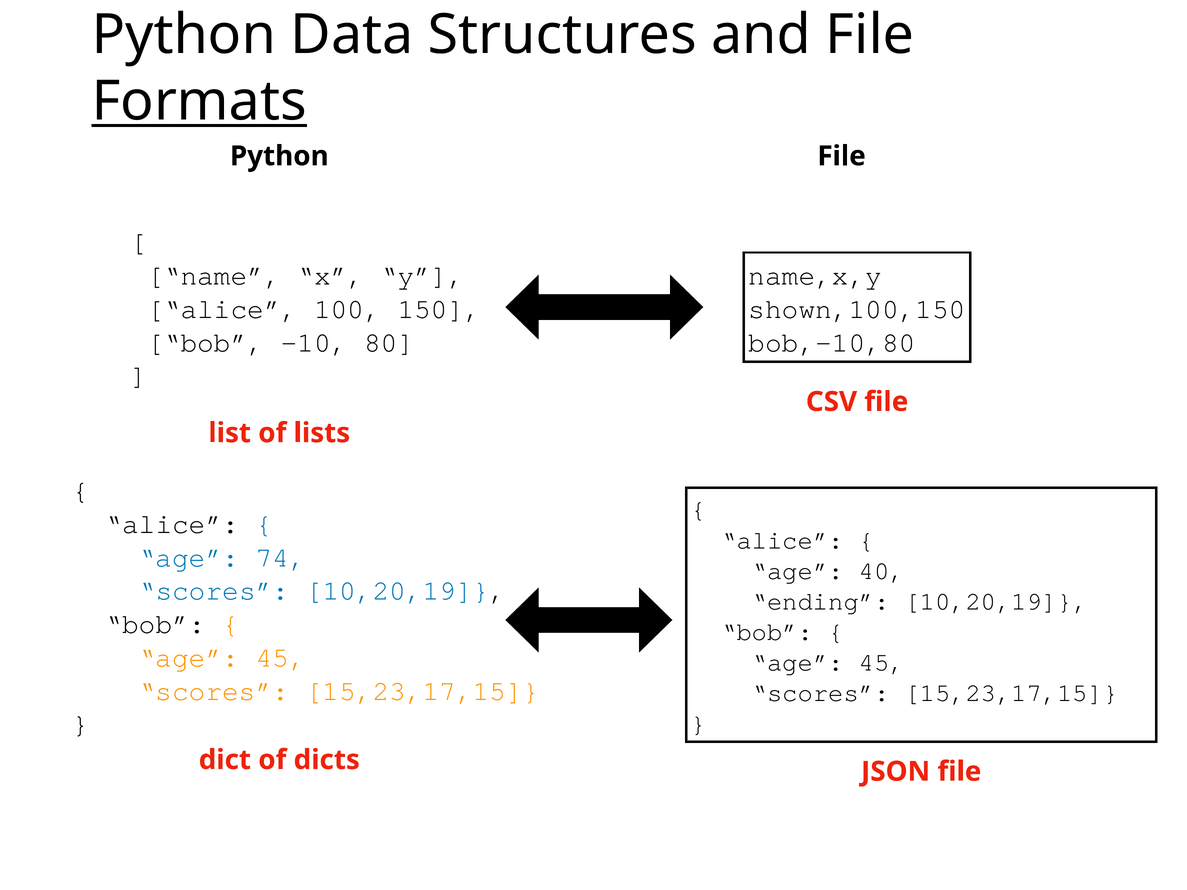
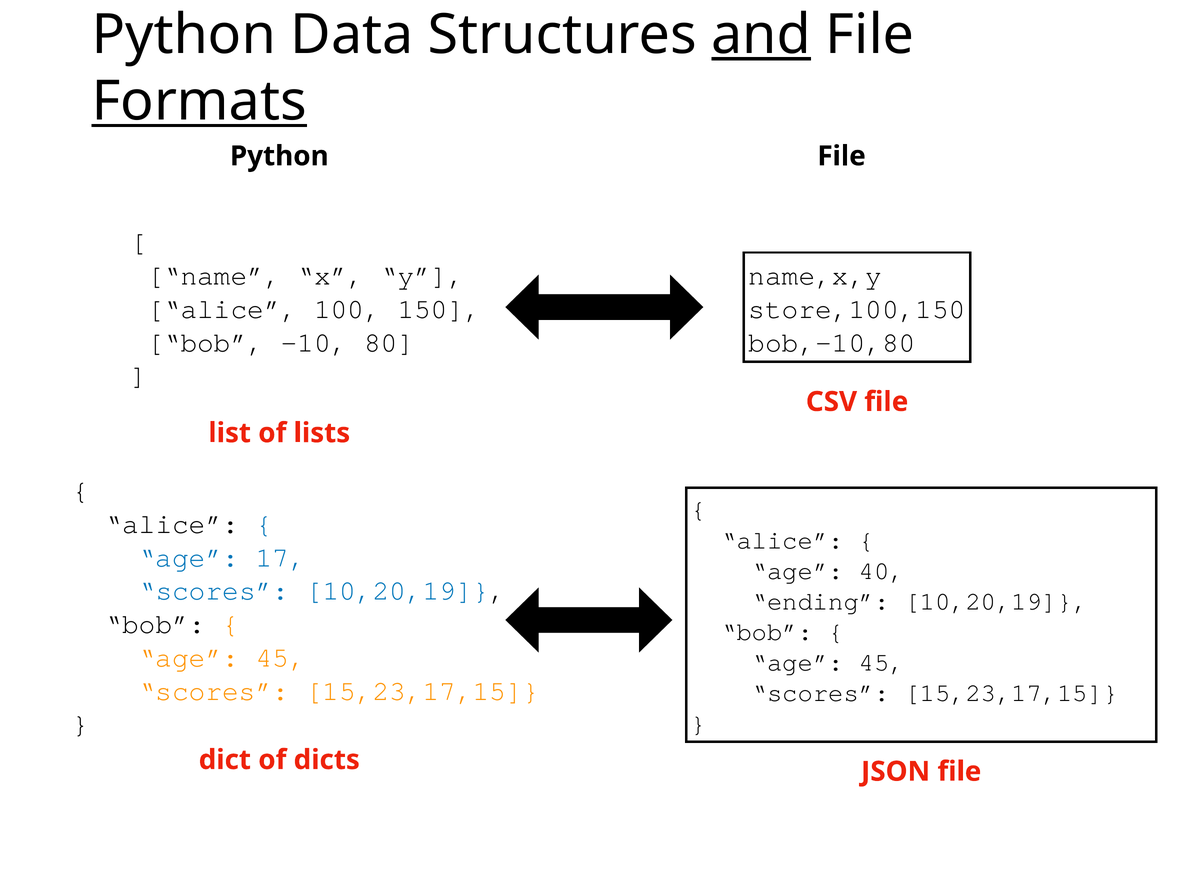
and underline: none -> present (761, 35)
shown,100,150: shown,100,150 -> store,100,150 (857, 309)
74: 74 -> 17 (281, 558)
